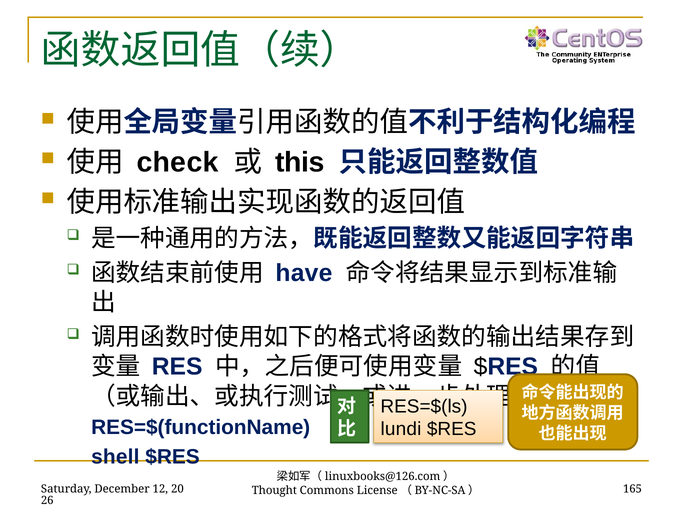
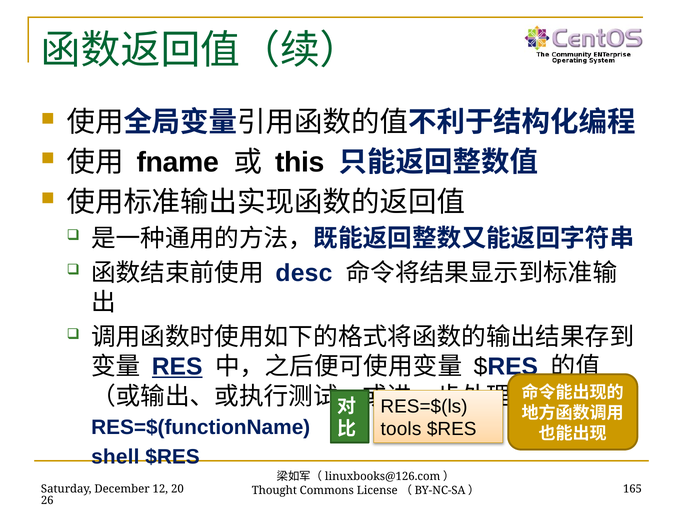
check: check -> fname (178, 162)
have: have -> desc (304, 273)
RES underline: none -> present (177, 367)
lundi: lundi -> tools (401, 429)
